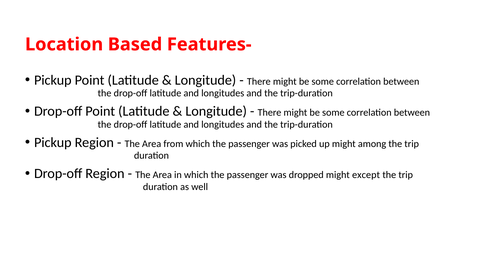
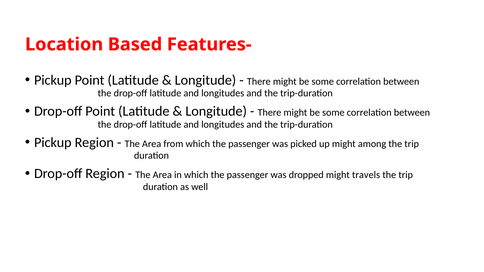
except: except -> travels (366, 175)
